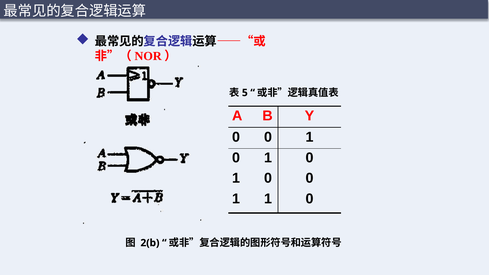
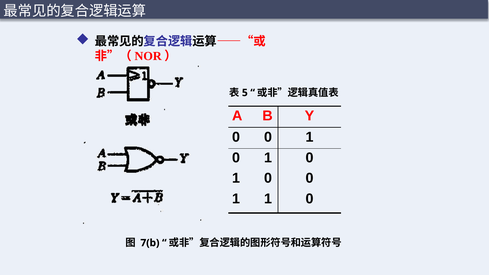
2(b: 2(b -> 7(b (150, 243)
